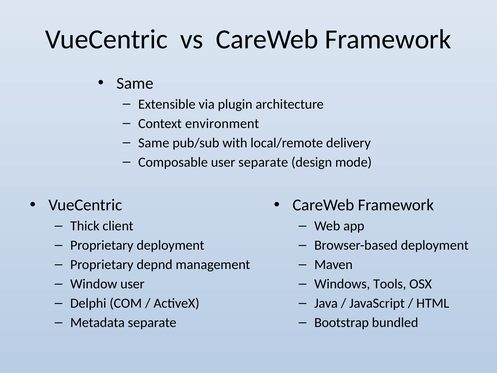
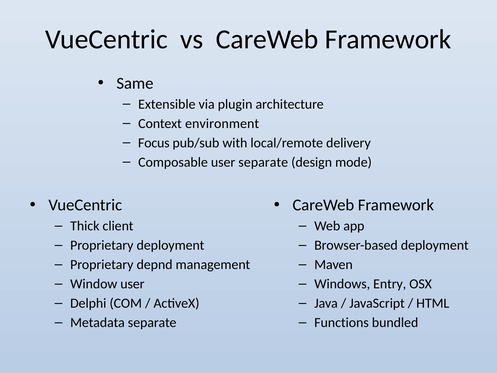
Same: Same -> Focus (154, 143)
Tools: Tools -> Entry (390, 284)
Bootstrap: Bootstrap -> Functions (342, 322)
